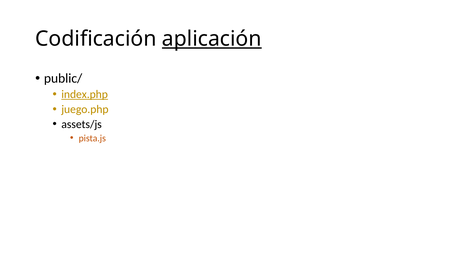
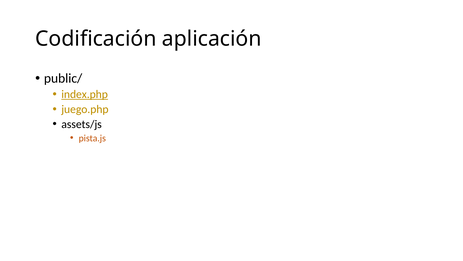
aplicación underline: present -> none (212, 39)
